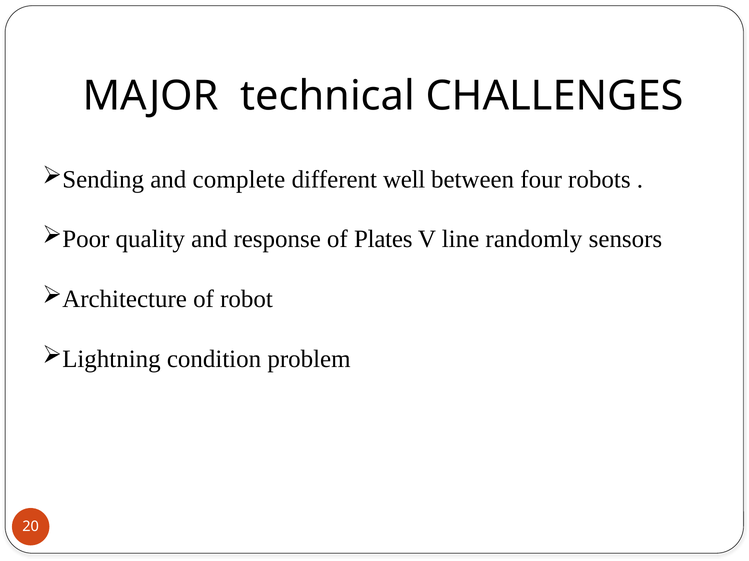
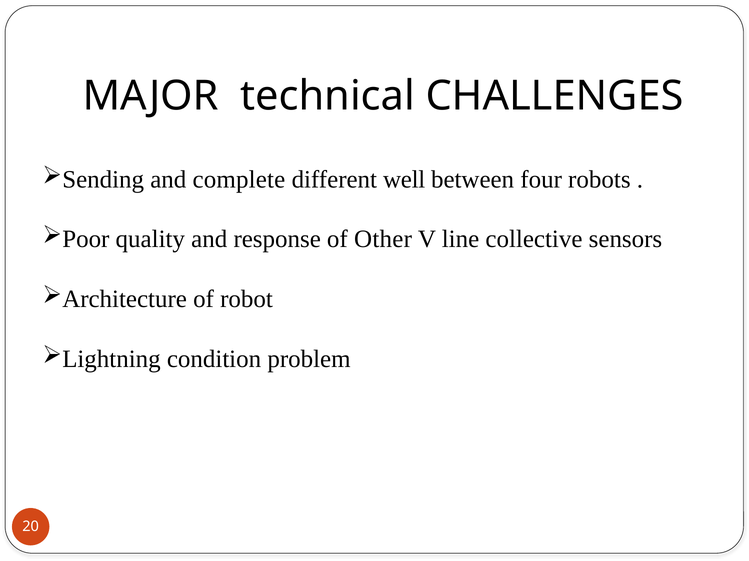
Plates: Plates -> Other (383, 240)
randomly: randomly -> collective (534, 240)
